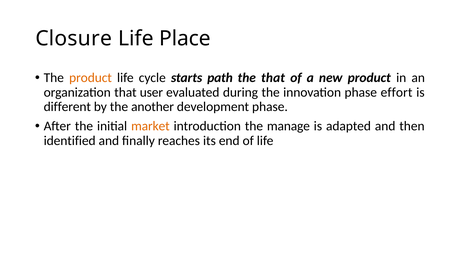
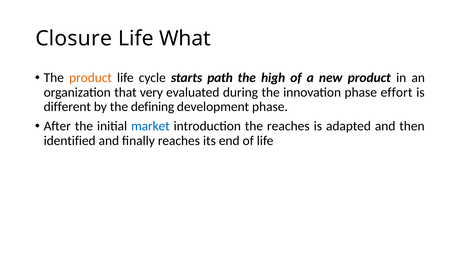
Place: Place -> What (185, 39)
the that: that -> high (273, 78)
user: user -> very (151, 92)
another: another -> defining (153, 107)
market colour: orange -> blue (150, 126)
the manage: manage -> reaches (288, 126)
